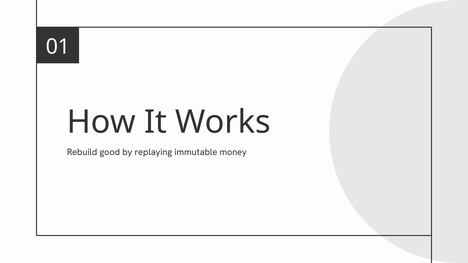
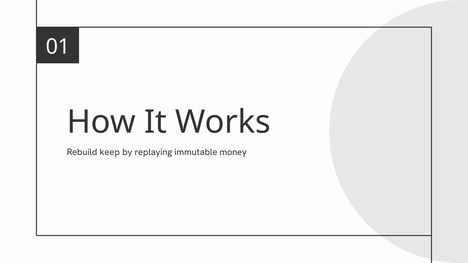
good: good -> keep (110, 152)
